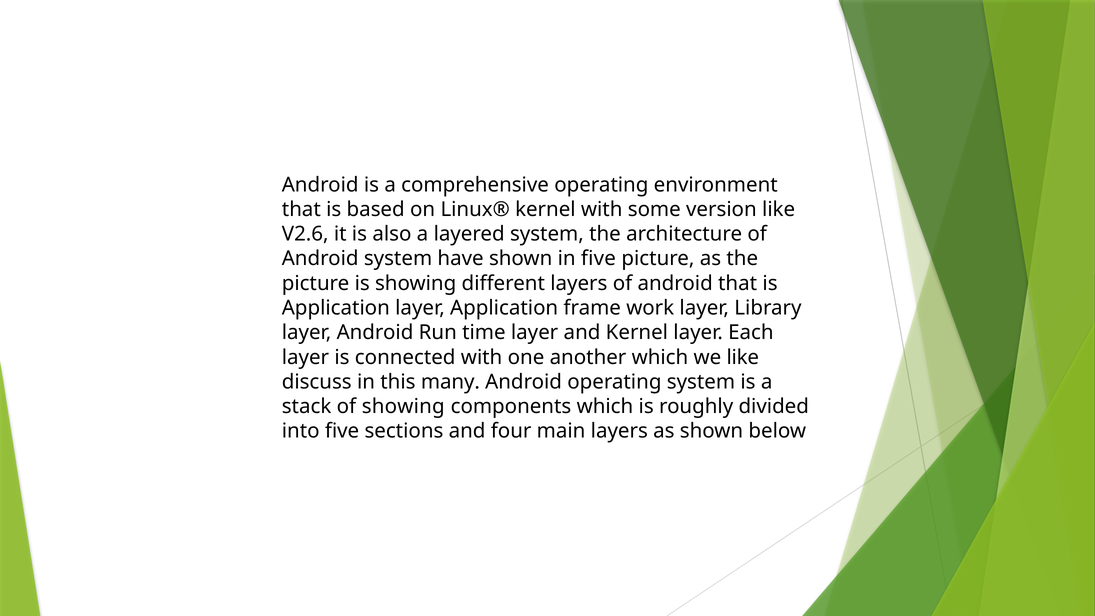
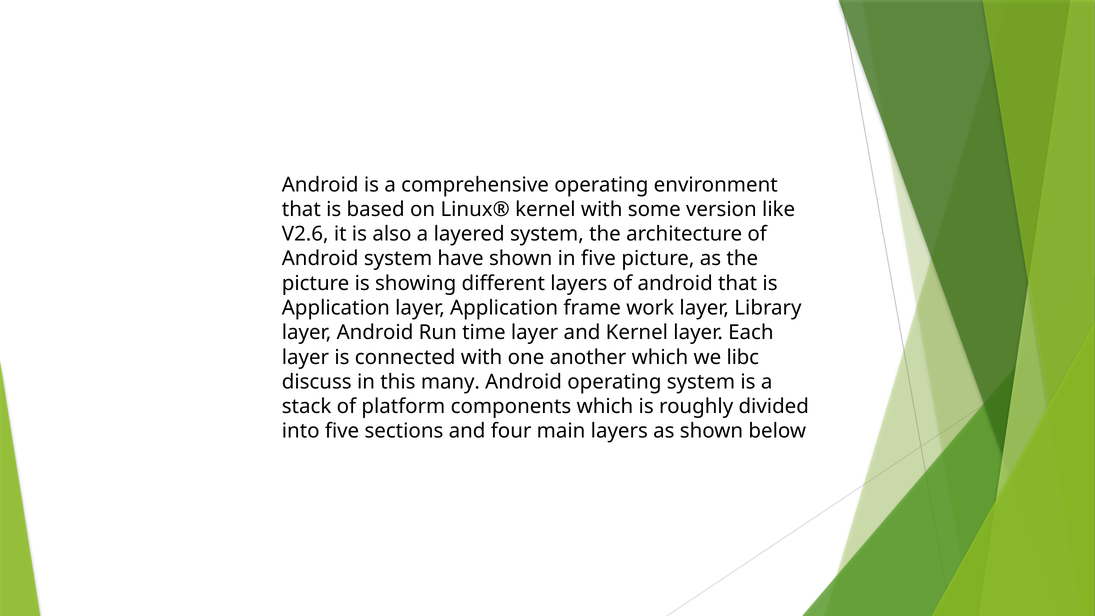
we like: like -> libc (743, 357)
of showing: showing -> platform (403, 406)
